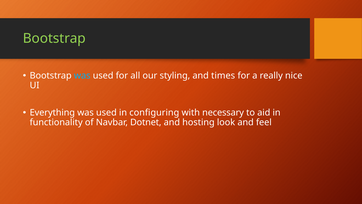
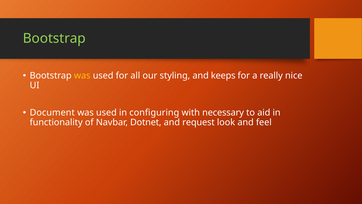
was colour: light blue -> yellow (82, 76)
times: times -> keeps (223, 76)
Everything: Everything -> Document (52, 112)
hosting: hosting -> request (198, 122)
